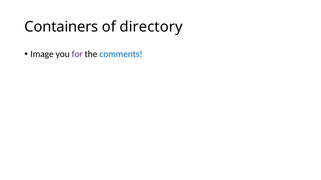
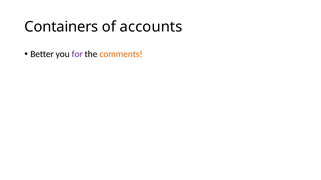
directory: directory -> accounts (151, 27)
Image: Image -> Better (42, 54)
comments colour: blue -> orange (121, 54)
